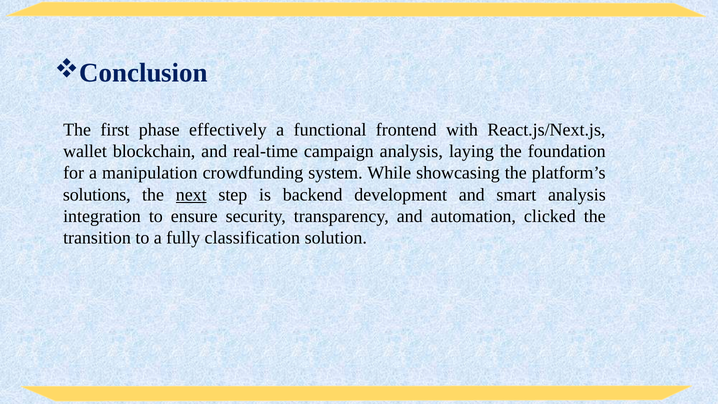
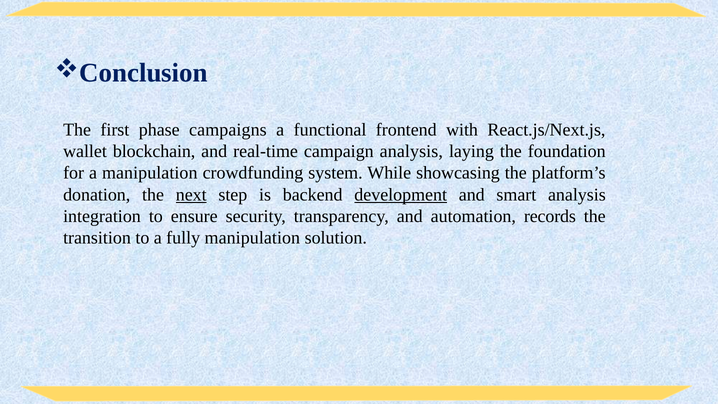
effectively: effectively -> campaigns (228, 130)
solutions: solutions -> donation (97, 195)
development underline: none -> present (401, 195)
clicked: clicked -> records (550, 216)
fully classification: classification -> manipulation (252, 238)
